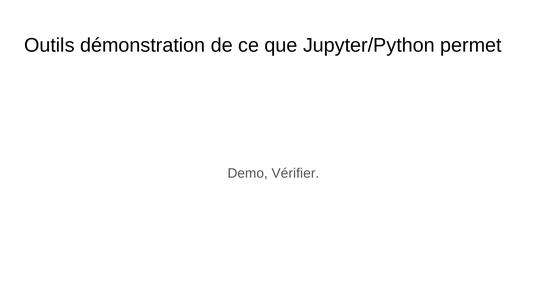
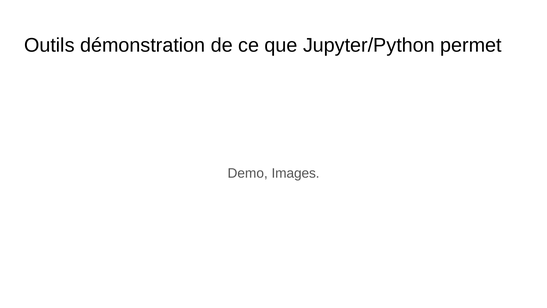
Vérifier: Vérifier -> Images (296, 173)
